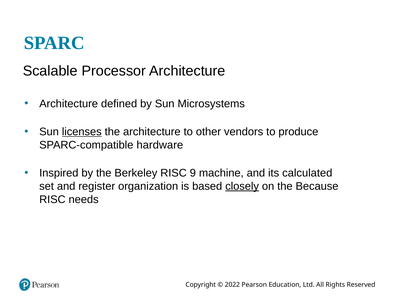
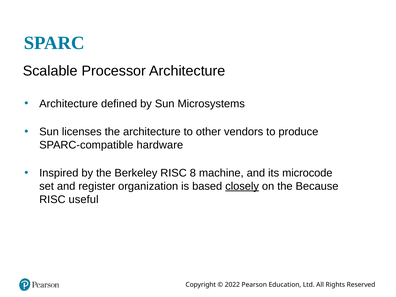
licenses underline: present -> none (82, 132)
9: 9 -> 8 (193, 173)
calculated: calculated -> microcode (307, 173)
needs: needs -> useful (84, 199)
